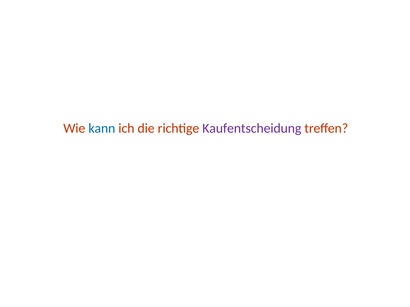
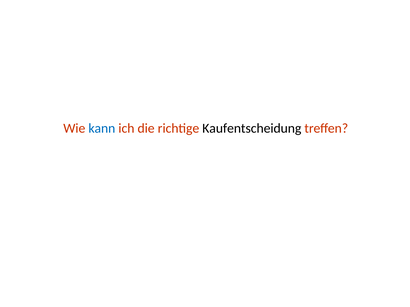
Kaufentscheidung colour: purple -> black (252, 128)
